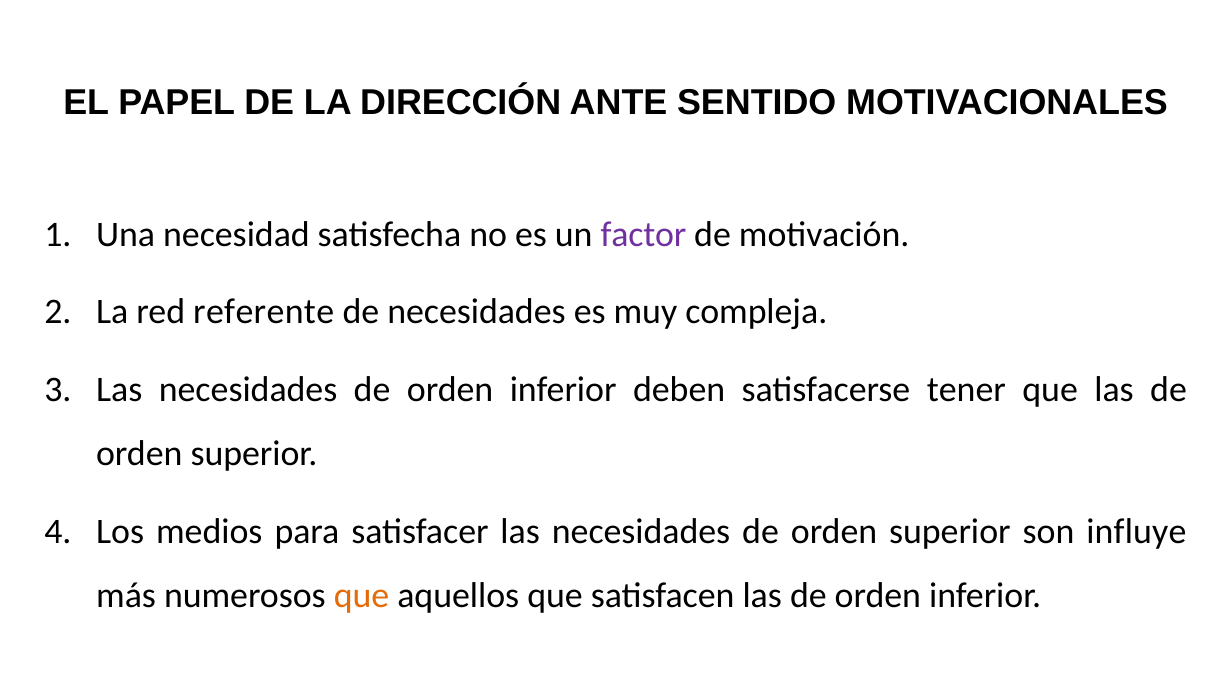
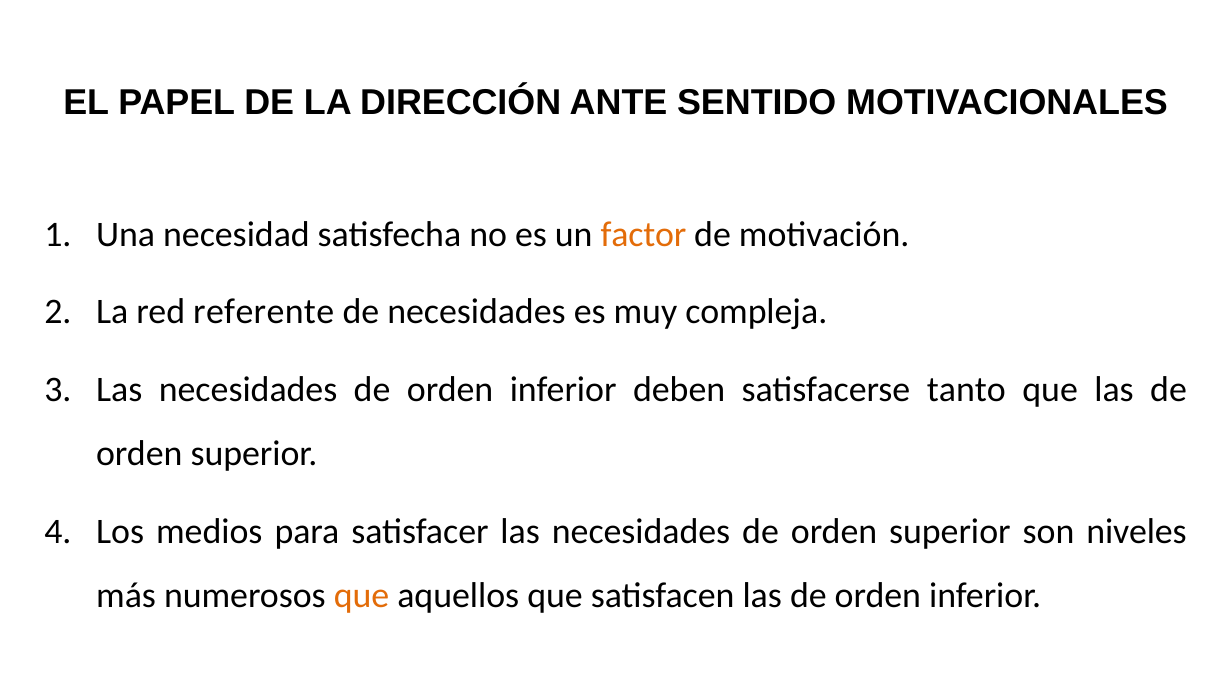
factor colour: purple -> orange (644, 234)
tener: tener -> tanto (966, 389)
influye: influye -> niveles (1136, 531)
